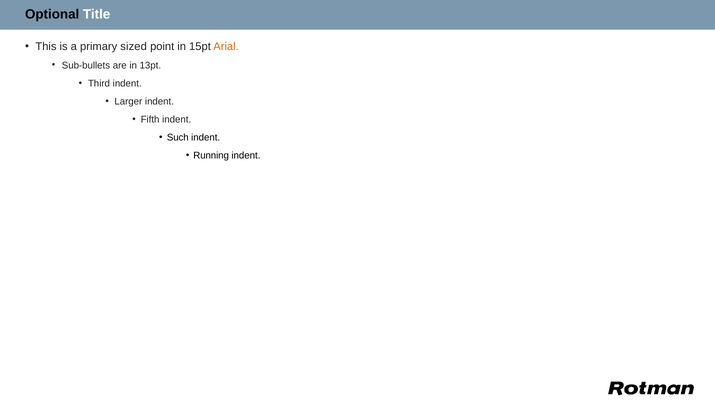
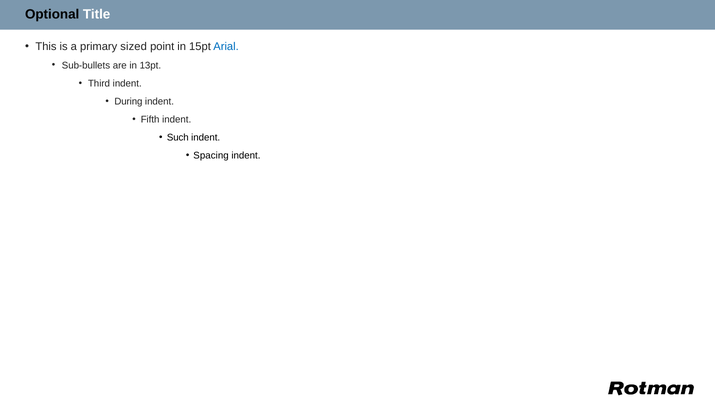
Arial colour: orange -> blue (226, 47)
Larger: Larger -> During (128, 101)
Running: Running -> Spacing (211, 156)
